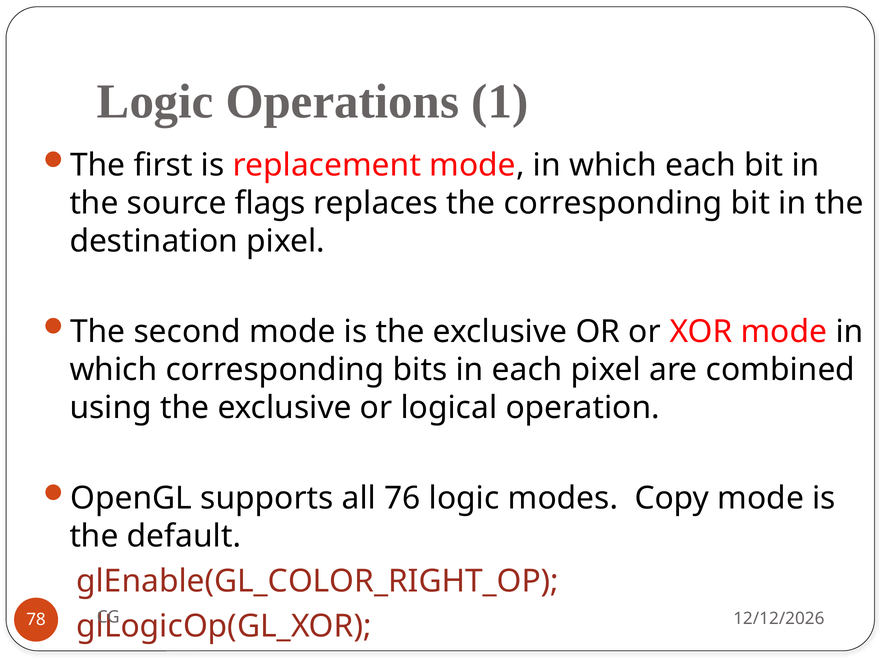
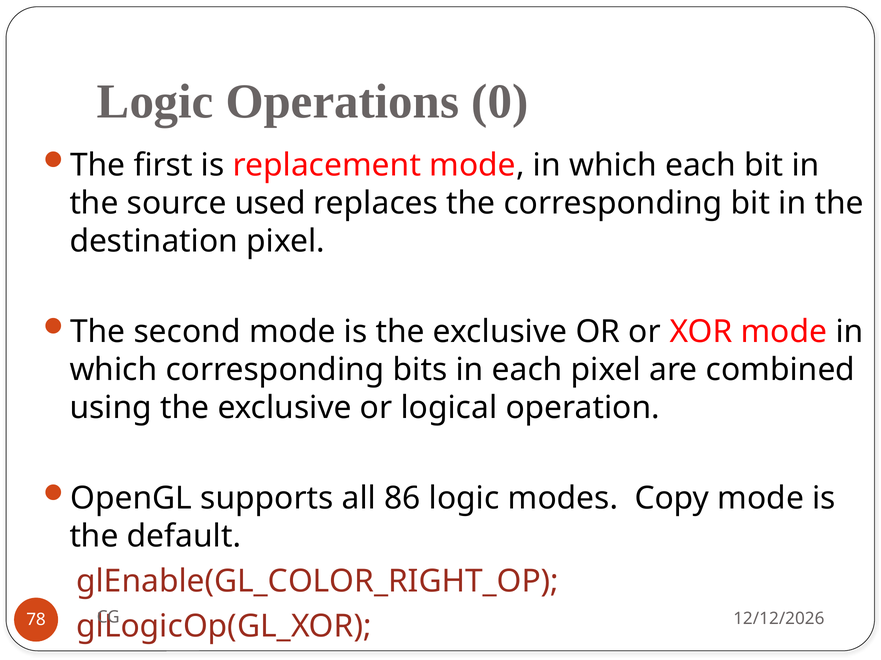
1: 1 -> 0 (500, 102)
flags: flags -> used (270, 203)
76: 76 -> 86 (402, 499)
